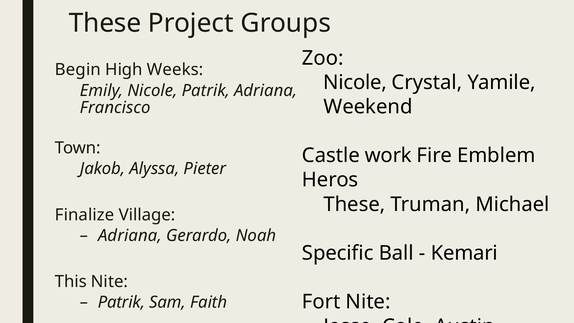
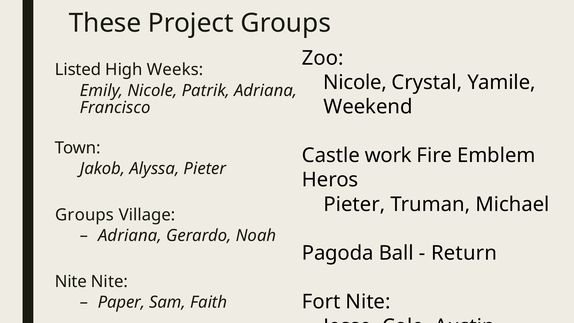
Begin: Begin -> Listed (78, 70)
These: These -> Pieter (354, 204)
Finalize: Finalize -> Groups (85, 215)
Specific: Specific -> Pagoda (338, 253)
Kemari: Kemari -> Return (464, 253)
This: This -> Nite (71, 282)
Patrik: Patrik -> Paper (121, 302)
